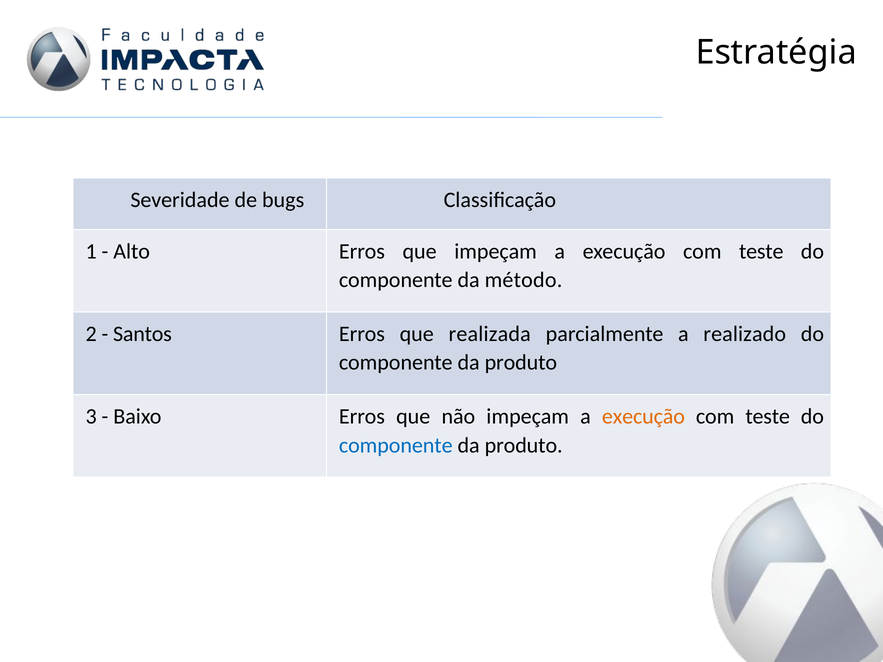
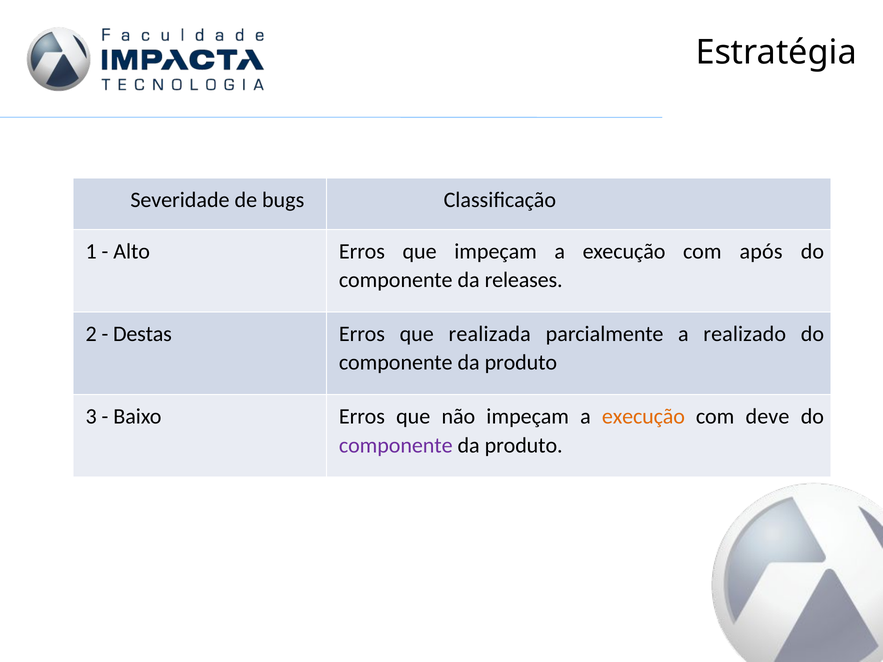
teste: teste -> após (761, 251)
método: método -> releases (524, 280)
Santos: Santos -> Destas (142, 334)
teste: teste -> deve (767, 417)
componente colour: blue -> purple (396, 445)
